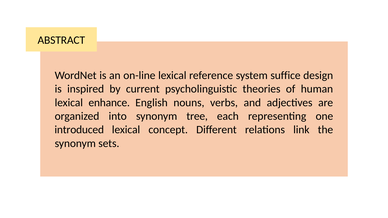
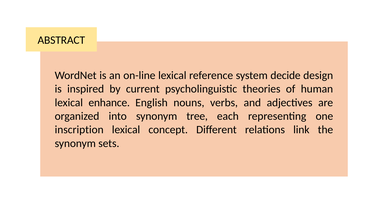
suffice: suffice -> decide (286, 76)
introduced: introduced -> inscription (79, 130)
